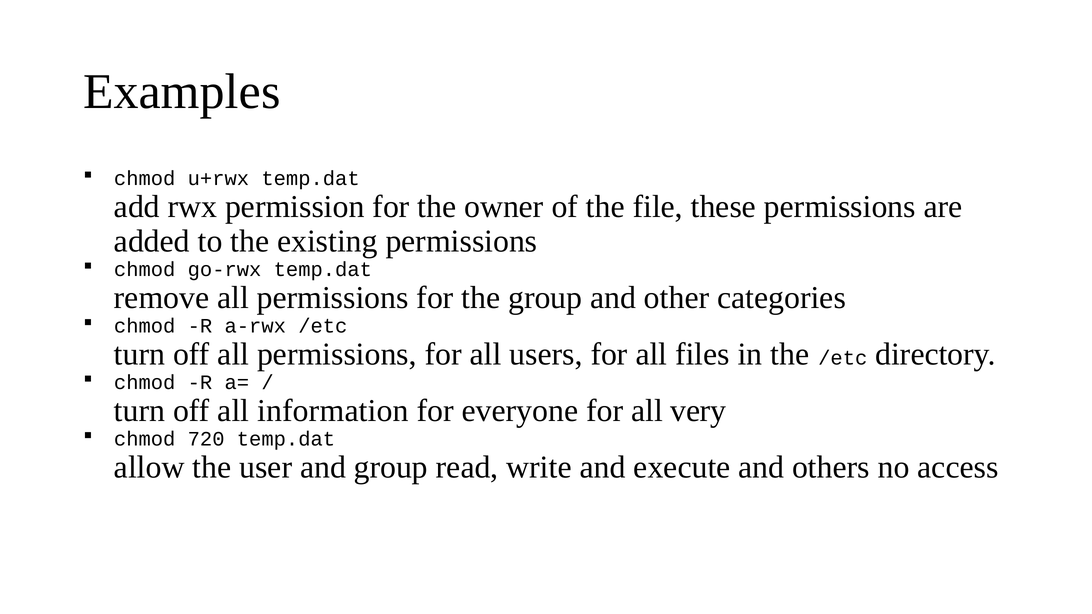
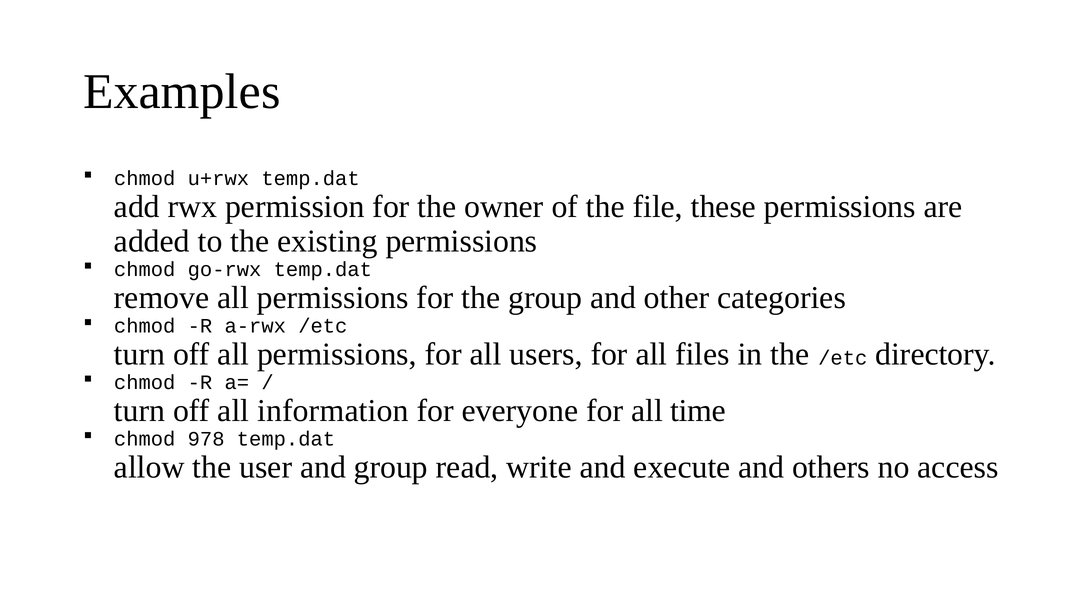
very: very -> time (698, 411)
720: 720 -> 978 (206, 439)
